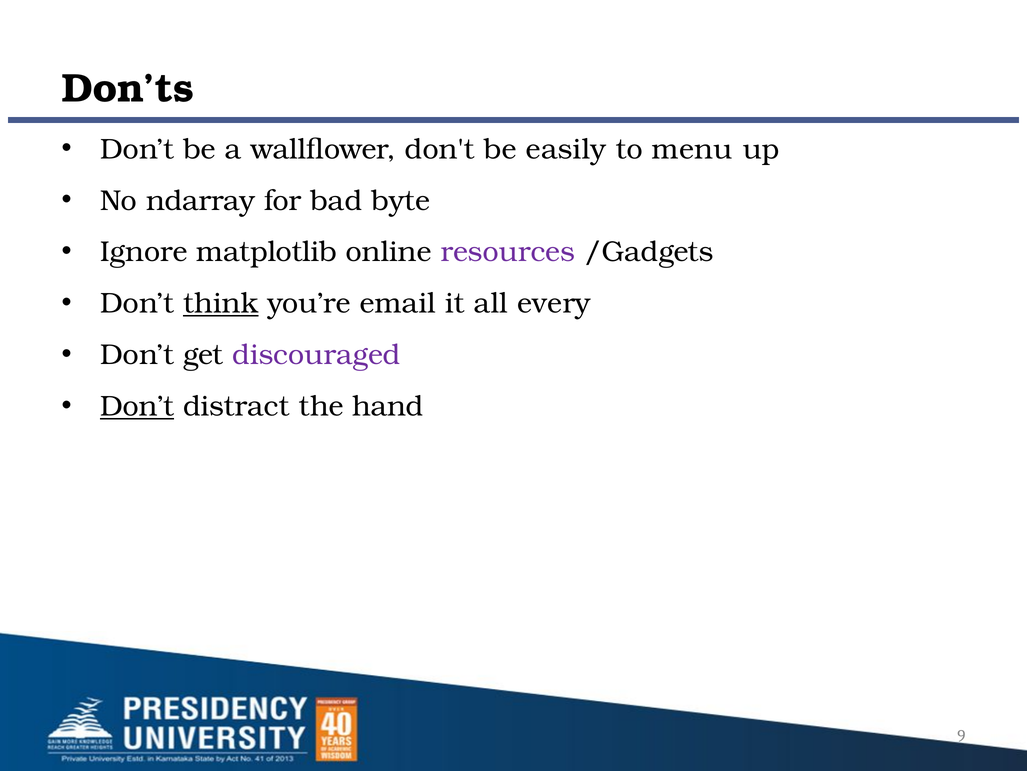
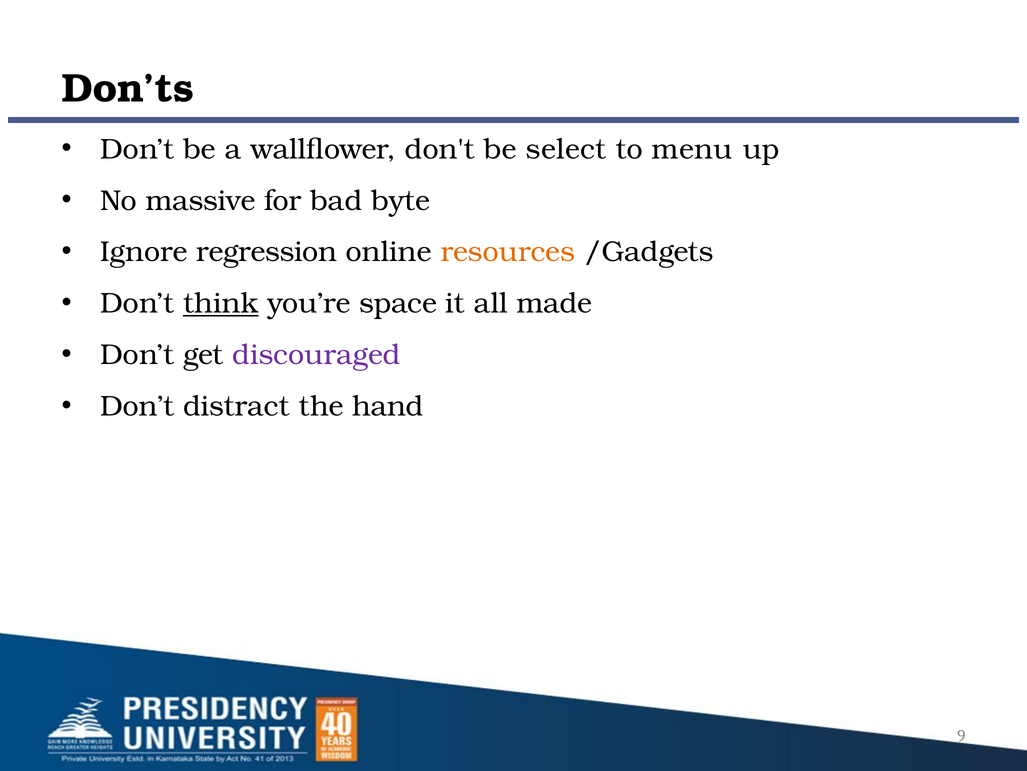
easily: easily -> select (566, 149)
ndarray: ndarray -> massive (201, 200)
matplotlib: matplotlib -> regression (267, 252)
resources colour: purple -> orange (508, 252)
email: email -> space (398, 303)
every: every -> made (554, 303)
Don’t underline: present -> none (137, 406)
